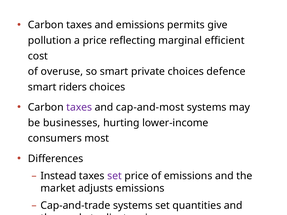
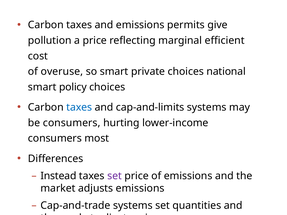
defence: defence -> national (226, 72)
riders: riders -> policy (73, 87)
taxes colour: purple -> blue (79, 107)
cap-and-most: cap-and-most -> cap-and-limits (150, 107)
be businesses: businesses -> consumers (72, 123)
